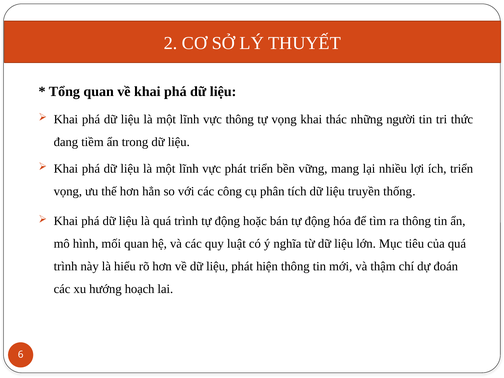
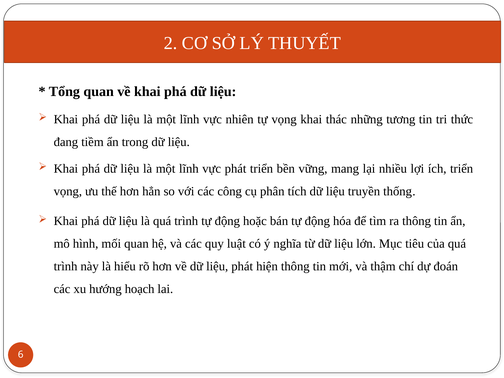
vực thông: thông -> nhiên (240, 119)
người: người -> tương (401, 119)
